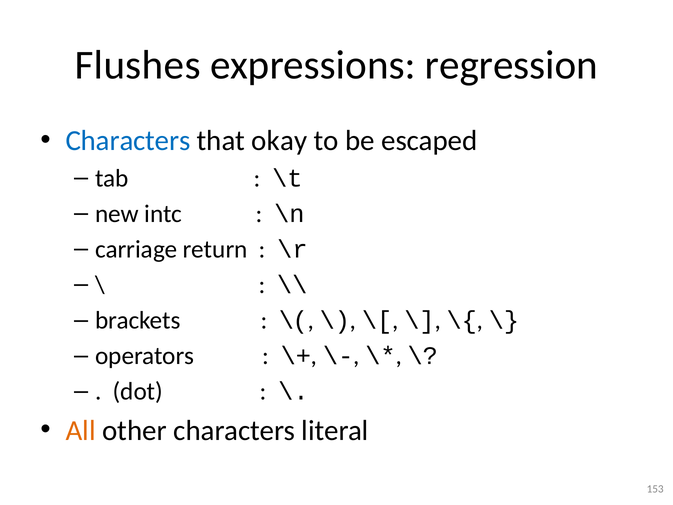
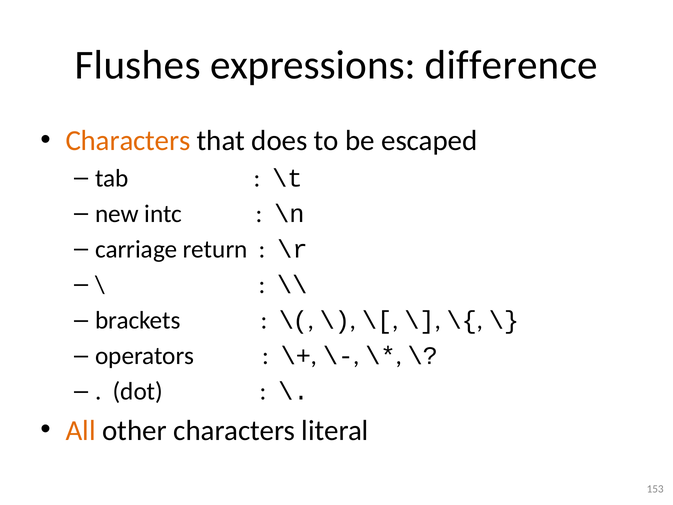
regression: regression -> difference (511, 65)
Characters colour: blue -> orange (128, 141)
okay: okay -> does (279, 141)
